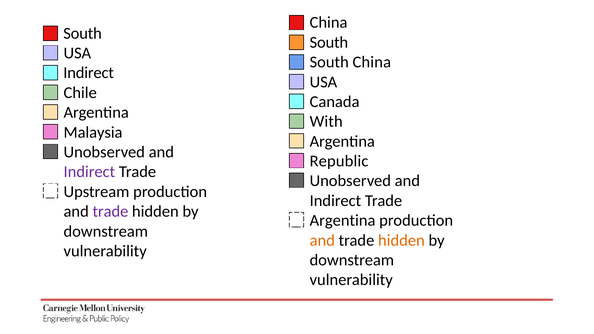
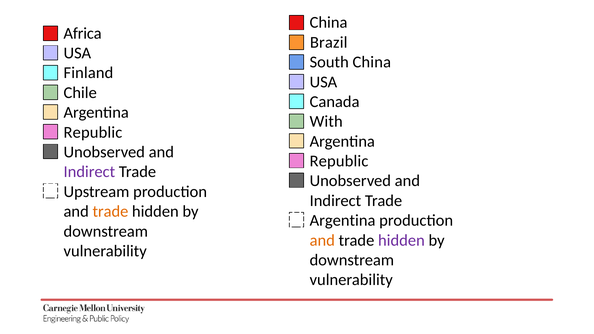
South: South -> Africa (83, 33)
South: South -> Brazil (329, 42)
Indirect: Indirect -> Finland (88, 73)
Malaysia: Malaysia -> Republic (93, 132)
trade colour: purple -> orange (110, 212)
hidden colour: orange -> purple (401, 240)
